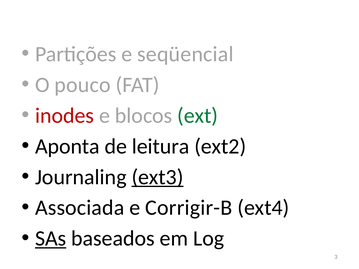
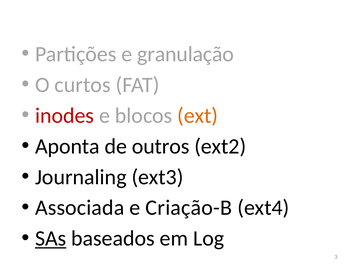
seqüencial: seqüencial -> granulação (186, 54)
pouco: pouco -> curtos (83, 85)
ext colour: green -> orange (198, 116)
leitura: leitura -> outros (161, 146)
ext3 underline: present -> none (157, 177)
Corrigir-B: Corrigir-B -> Criação-B (189, 208)
